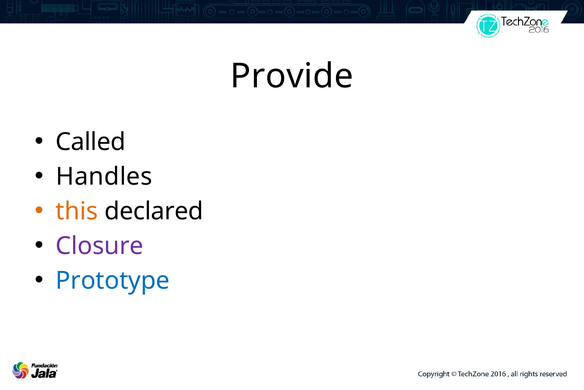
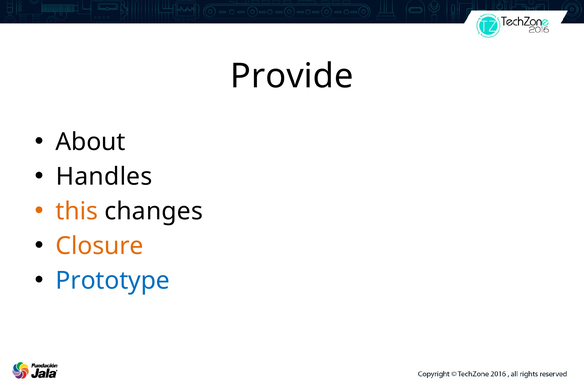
Called: Called -> About (90, 142)
declared: declared -> changes (154, 211)
Closure colour: purple -> orange (100, 246)
